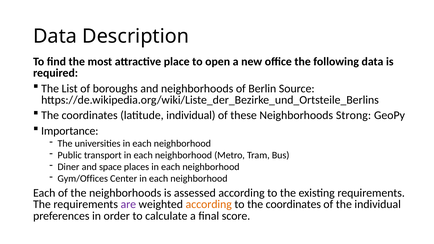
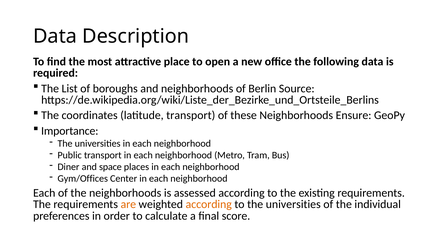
latitude individual: individual -> transport (191, 115)
Strong: Strong -> Ensure (354, 115)
are colour: purple -> orange (128, 205)
to the coordinates: coordinates -> universities (293, 205)
